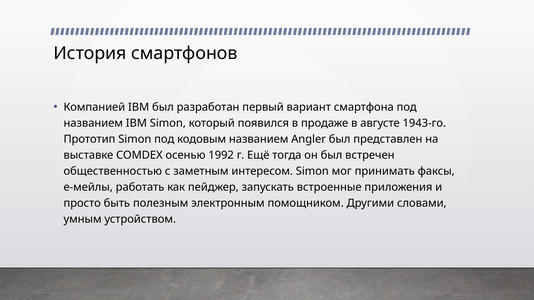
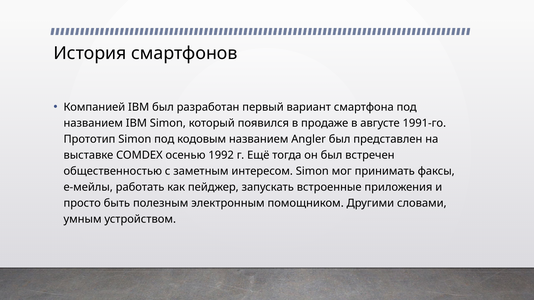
1943-го: 1943-го -> 1991-го (424, 123)
